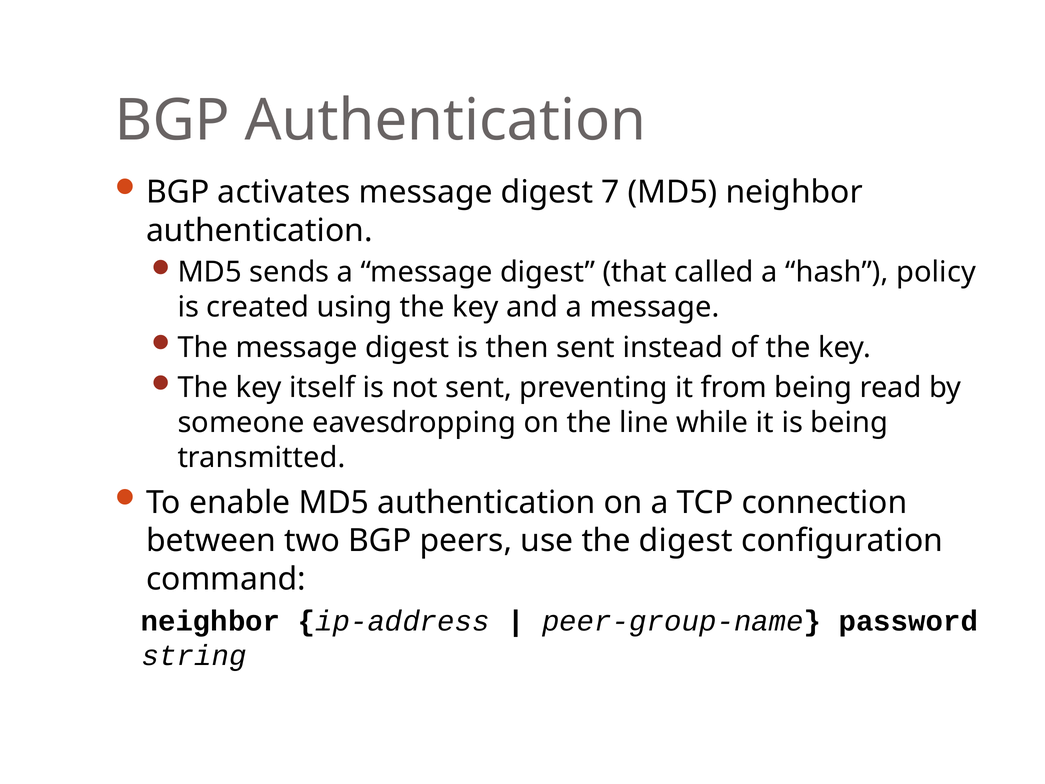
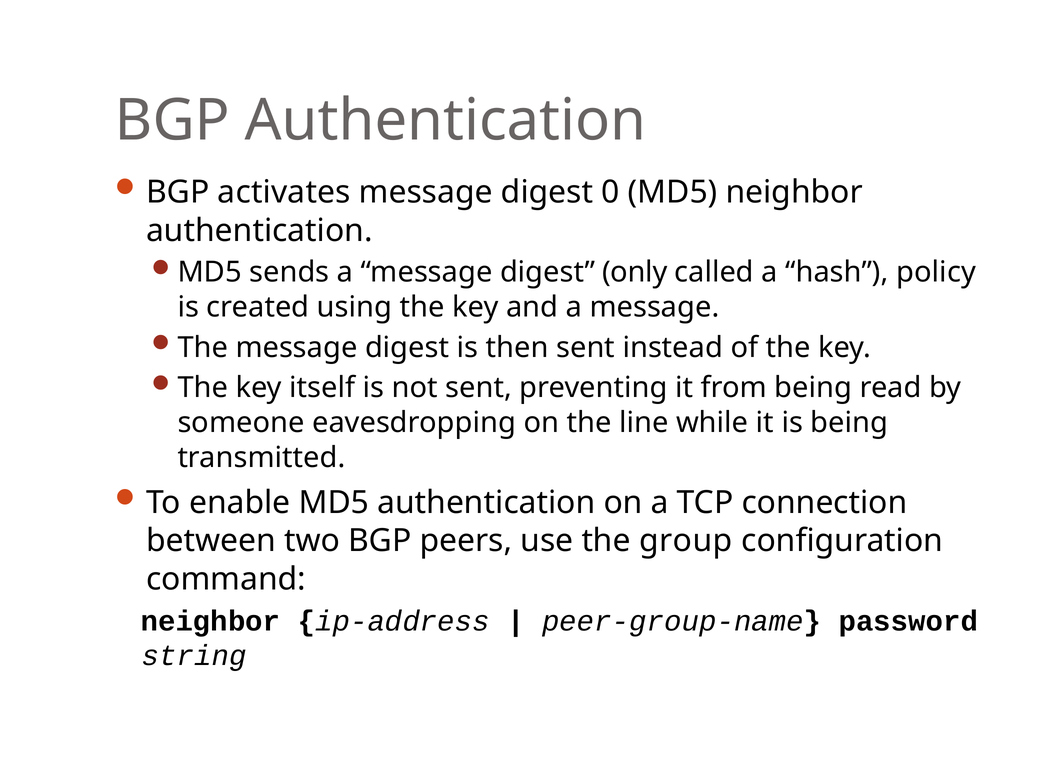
7: 7 -> 0 (610, 192)
that: that -> only (635, 272)
the digest: digest -> group (686, 541)
